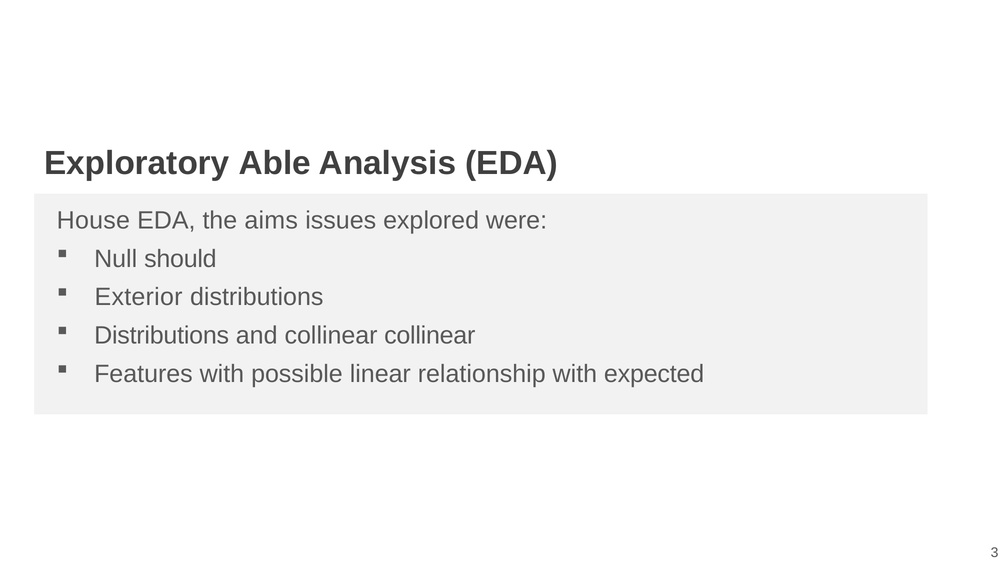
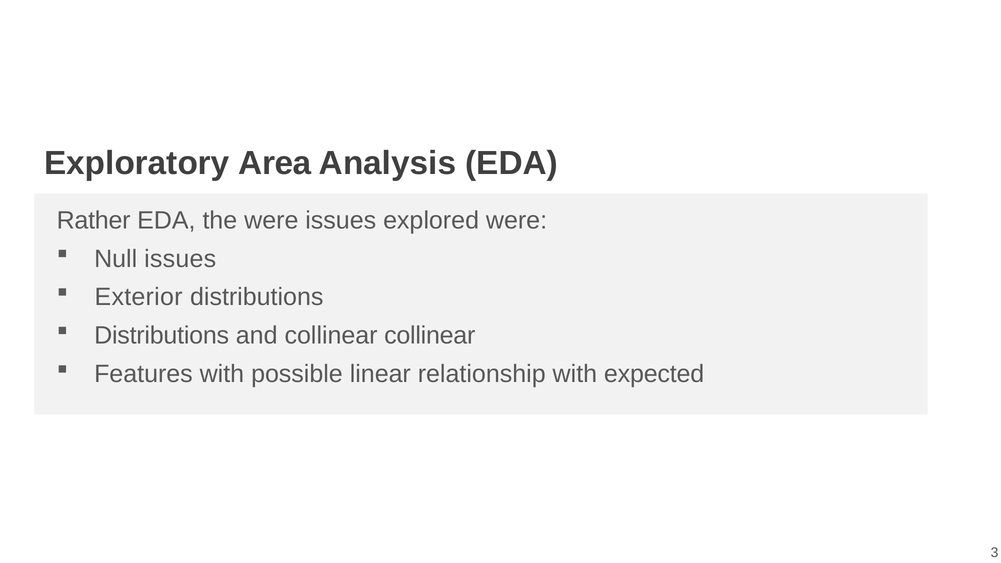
Able: Able -> Area (275, 163)
House: House -> Rather (94, 220)
the aims: aims -> were (271, 220)
Null should: should -> issues (180, 259)
